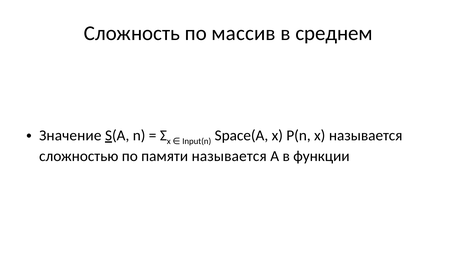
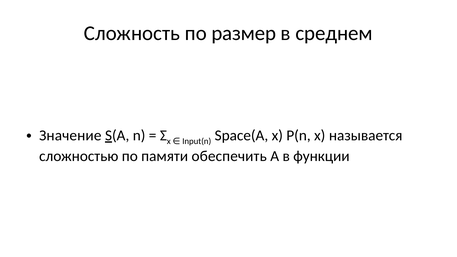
массив: массив -> размер (244, 33)
памяти называется: называется -> обеспечить (229, 156)
